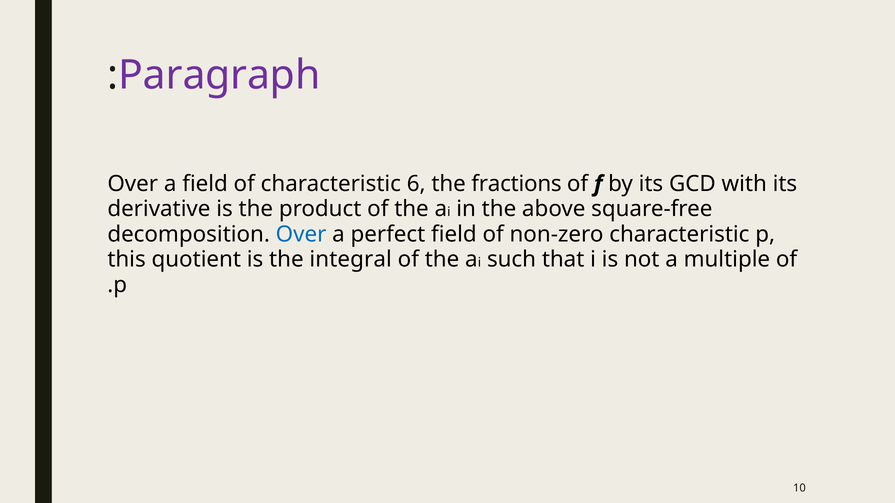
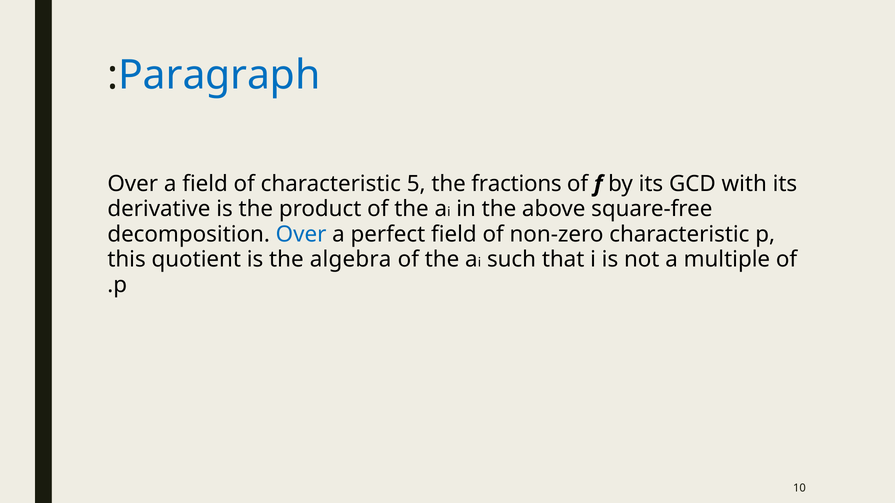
Paragraph colour: purple -> blue (219, 75)
6: 6 -> 5 (416, 184)
integral: integral -> algebra (351, 260)
